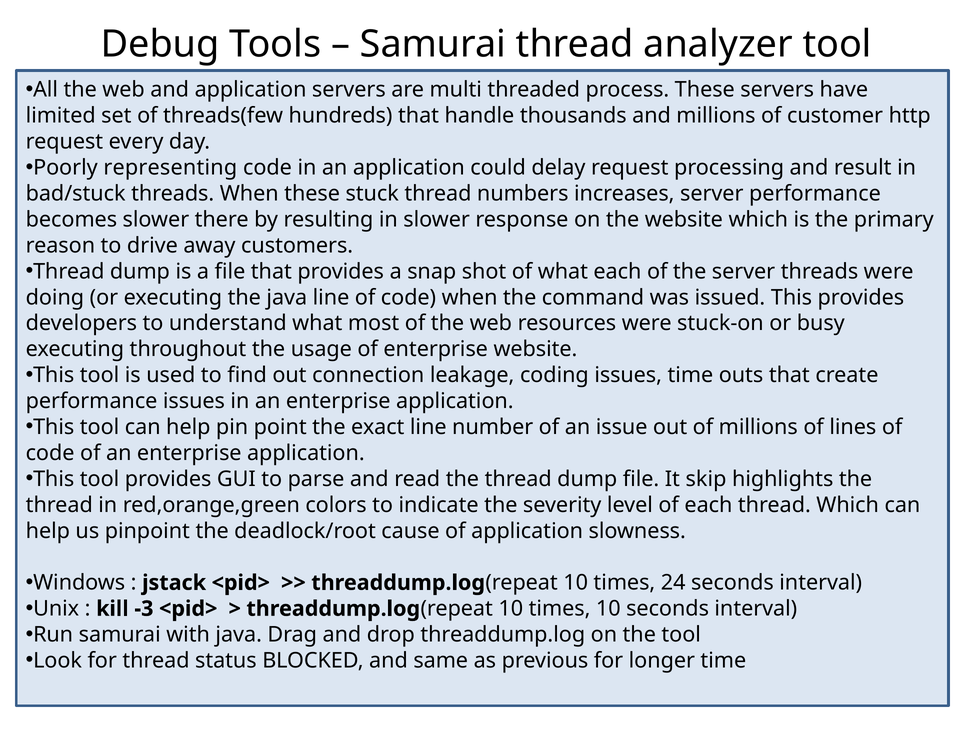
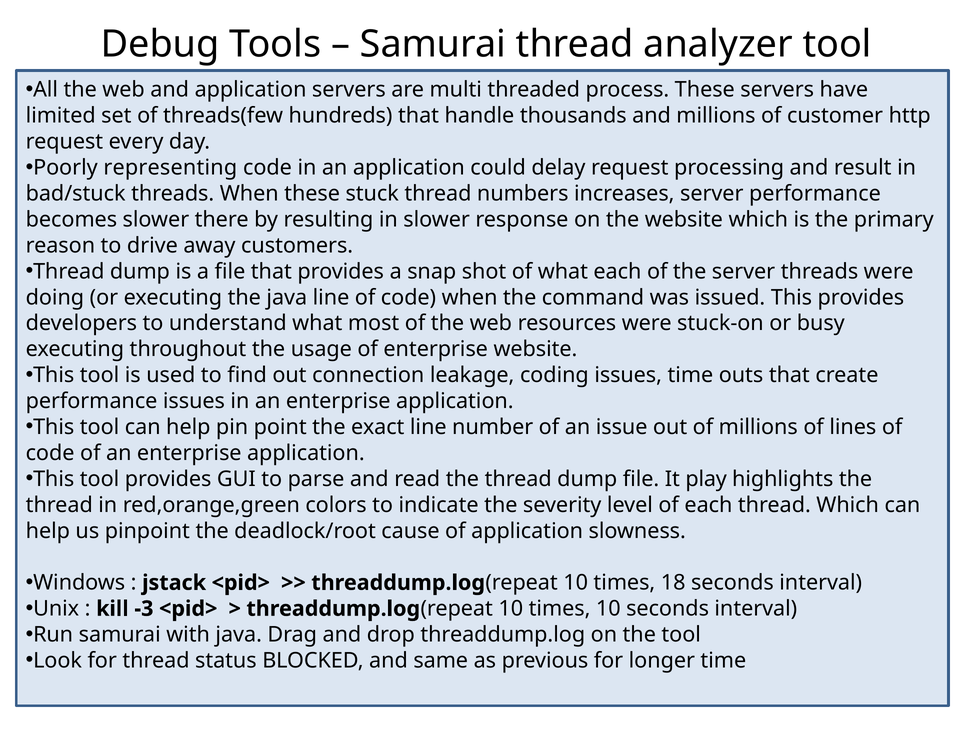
skip: skip -> play (706, 479)
24: 24 -> 18 (673, 583)
